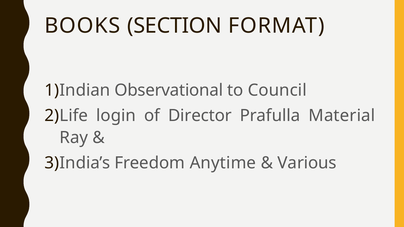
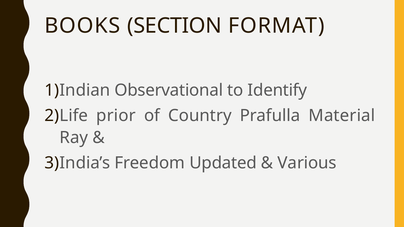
Council: Council -> Identify (277, 91)
login: login -> prior (116, 116)
Director: Director -> Country (200, 116)
Anytime: Anytime -> Updated (223, 163)
